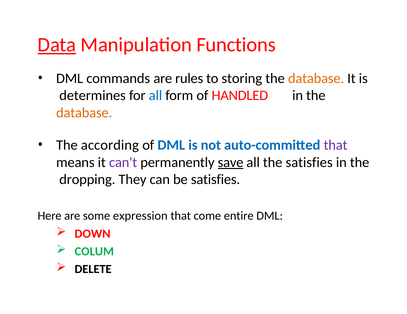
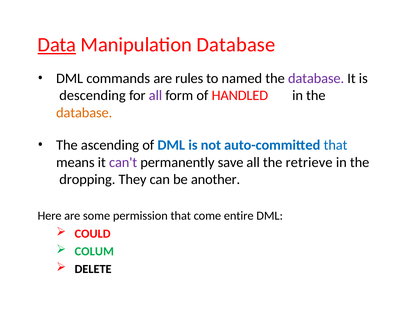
Manipulation Functions: Functions -> Database (236, 45)
storing: storing -> named (242, 78)
database colour: orange -> purple (316, 78)
determines: determines -> descending (93, 96)
all colour: blue -> purple (155, 96)
according: according -> ascending (110, 145)
that colour: purple -> blue (336, 145)
save underline: present -> none (231, 163)
the satisfies: satisfies -> retrieve (309, 163)
be satisfies: satisfies -> another (216, 180)
expression: expression -> permission (140, 216)
DOWN: DOWN -> COULD (93, 234)
